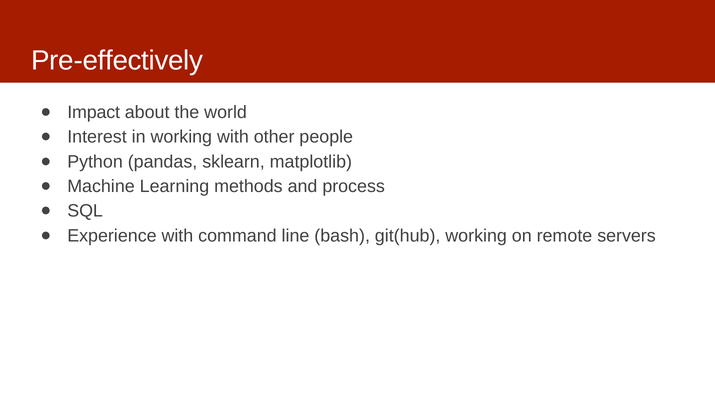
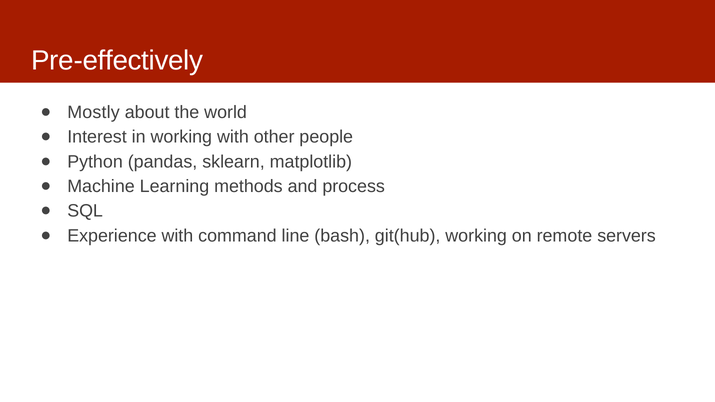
Impact: Impact -> Mostly (93, 112)
